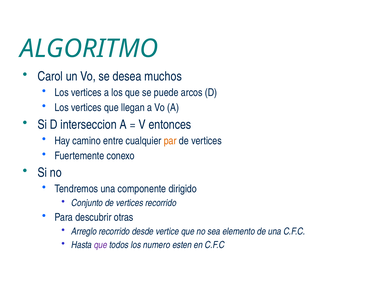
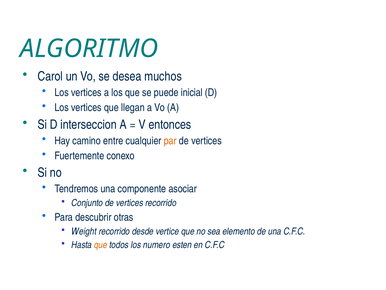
arcos: arcos -> inicial (192, 92)
dirigido: dirigido -> asociar (183, 189)
Arreglo: Arreglo -> Weight (84, 231)
que colour: purple -> orange (101, 245)
